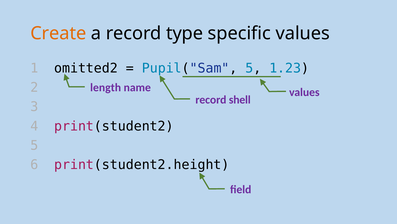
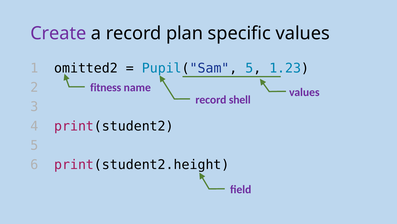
Create colour: orange -> purple (58, 33)
type: type -> plan (185, 33)
length: length -> fitness (106, 87)
